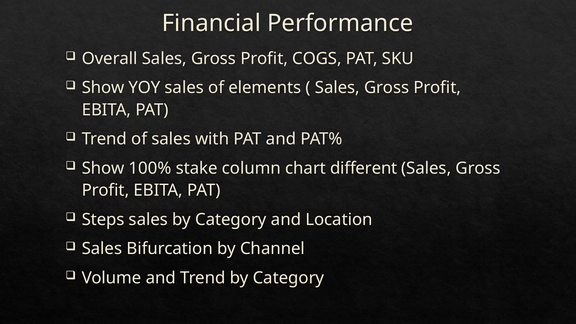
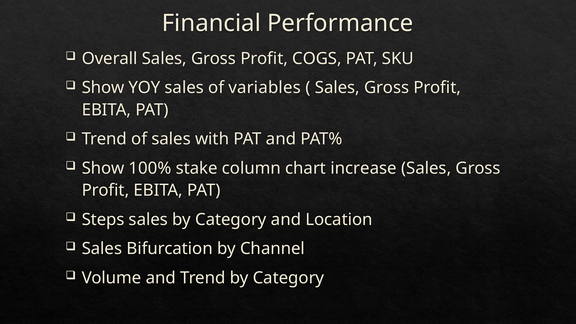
elements: elements -> variables (265, 88)
different: different -> increase (364, 168)
